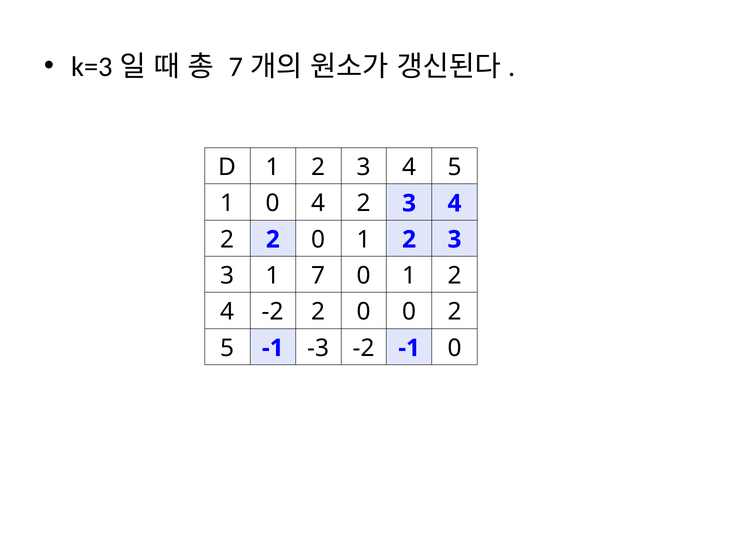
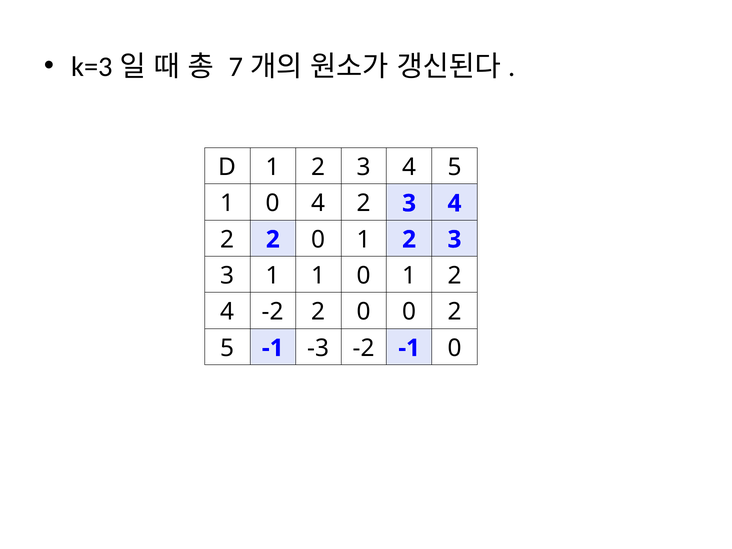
1 7: 7 -> 1 (318, 276)
